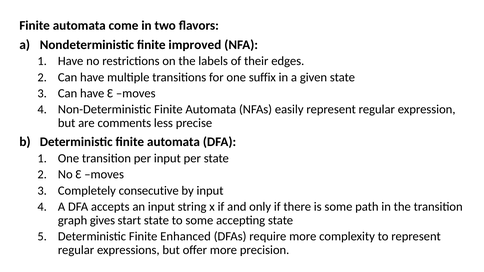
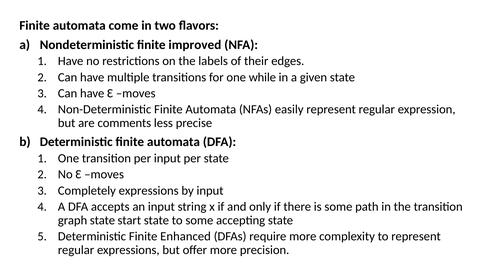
suffix: suffix -> while (262, 77)
Completely consecutive: consecutive -> expressions (149, 191)
graph gives: gives -> state (102, 220)
